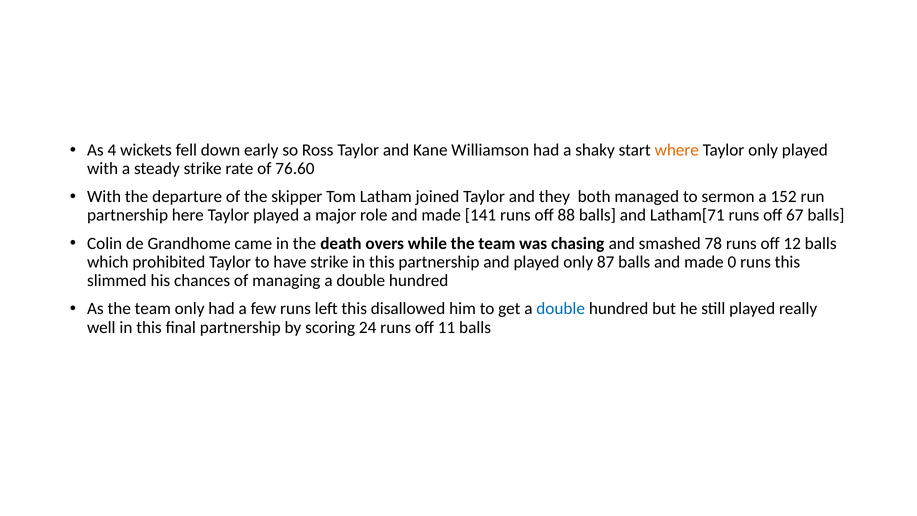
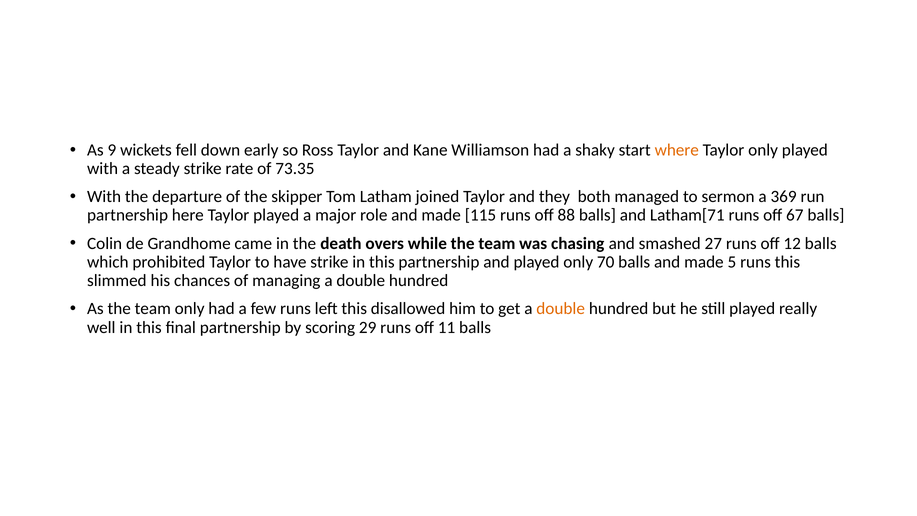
4: 4 -> 9 (112, 150)
76.60: 76.60 -> 73.35 (295, 169)
152: 152 -> 369 (784, 197)
141: 141 -> 115 (480, 215)
78: 78 -> 27 (713, 243)
87: 87 -> 70 (606, 262)
0: 0 -> 5 (732, 262)
double colour: blue -> orange (561, 309)
24: 24 -> 29 (368, 327)
